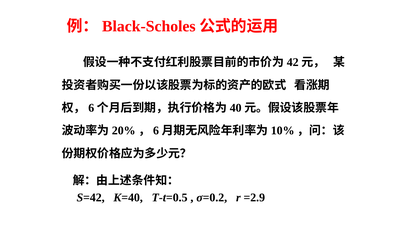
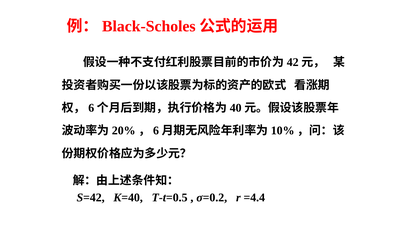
=2.9: =2.9 -> =4.4 (254, 198)
